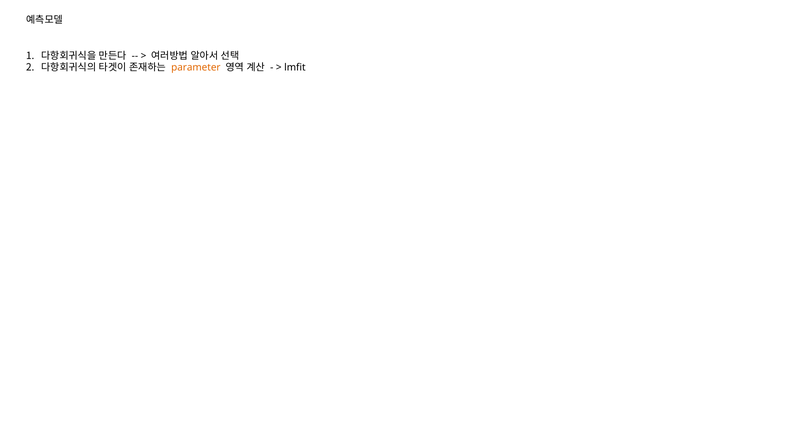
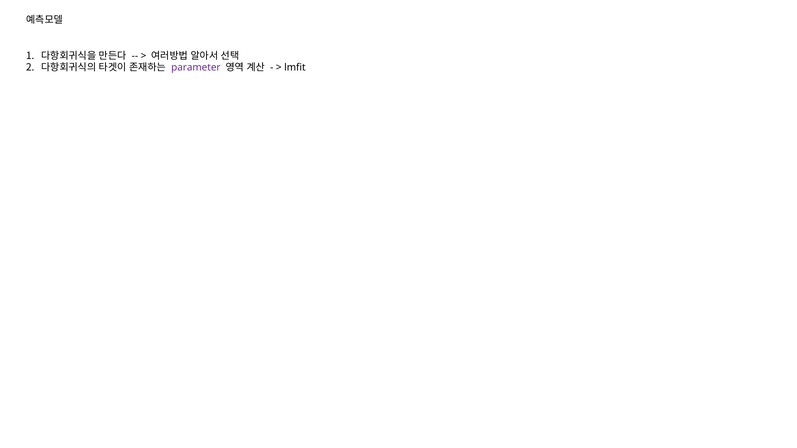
parameter colour: orange -> purple (196, 68)
